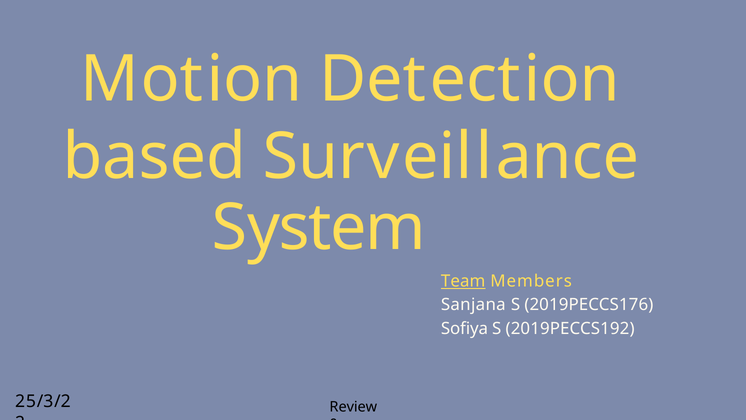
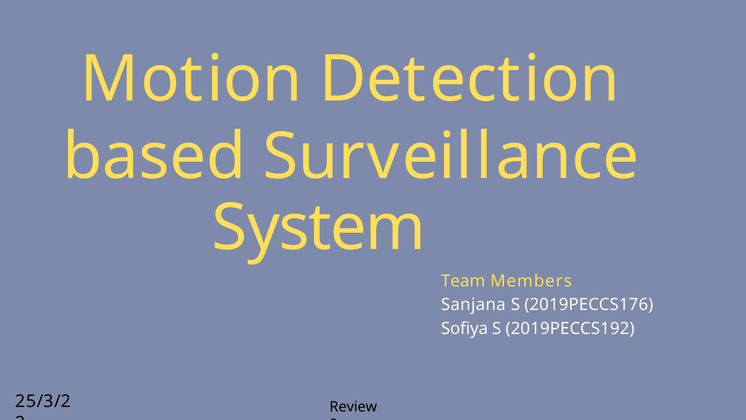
Team underline: present -> none (463, 281)
